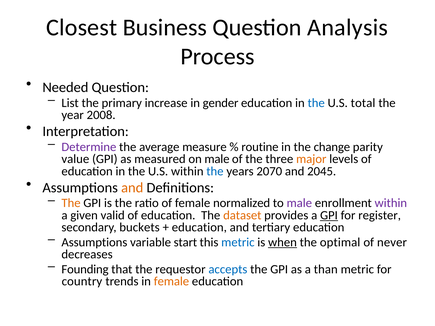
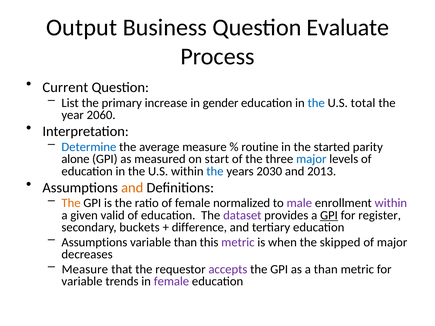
Closest: Closest -> Output (82, 27)
Analysis: Analysis -> Evaluate (348, 27)
Needed: Needed -> Current (65, 87)
2008: 2008 -> 2060 (101, 115)
Determine colour: purple -> blue (89, 147)
change: change -> started (332, 147)
value: value -> alone (75, 159)
on male: male -> start (217, 159)
major colour: orange -> blue (311, 159)
2070: 2070 -> 2030 (269, 171)
2045: 2045 -> 2013 (322, 171)
dataset colour: orange -> purple (242, 215)
education: education -> difference (199, 228)
variable start: start -> than (185, 242)
metric colour: blue -> purple (238, 242)
when underline: present -> none (282, 242)
optimal: optimal -> skipped (340, 242)
of never: never -> major (392, 242)
Founding: Founding -> Measure (85, 270)
accepts colour: blue -> purple (228, 270)
country: country -> variable (82, 282)
female colour: orange -> purple (171, 282)
